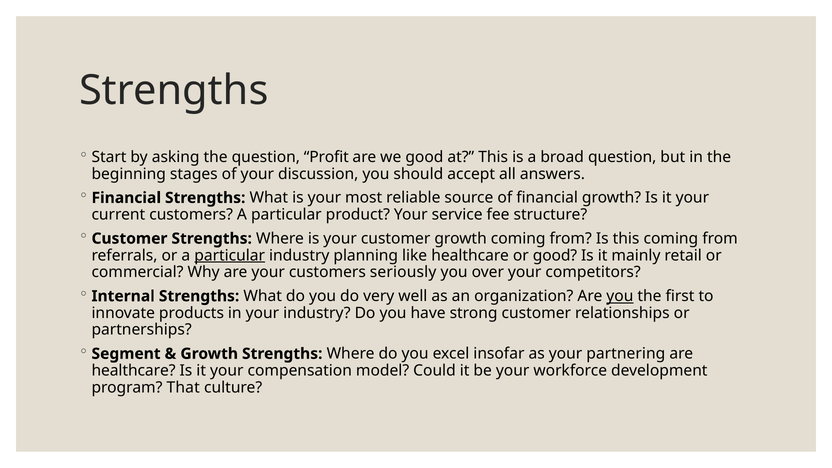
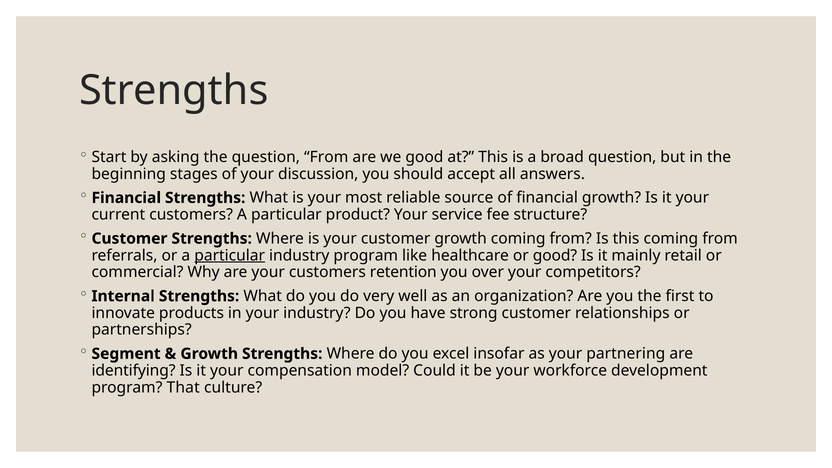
question Profit: Profit -> From (326, 157)
industry planning: planning -> program (366, 255)
seriously: seriously -> retention (403, 272)
you underline: present -> none (620, 296)
healthcare: healthcare -> identifying (134, 371)
